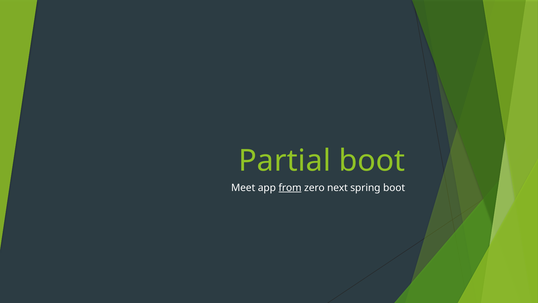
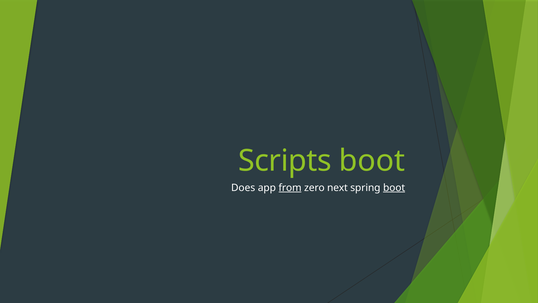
Partial: Partial -> Scripts (285, 161)
Meet: Meet -> Does (243, 188)
boot underline: none -> present (394, 188)
